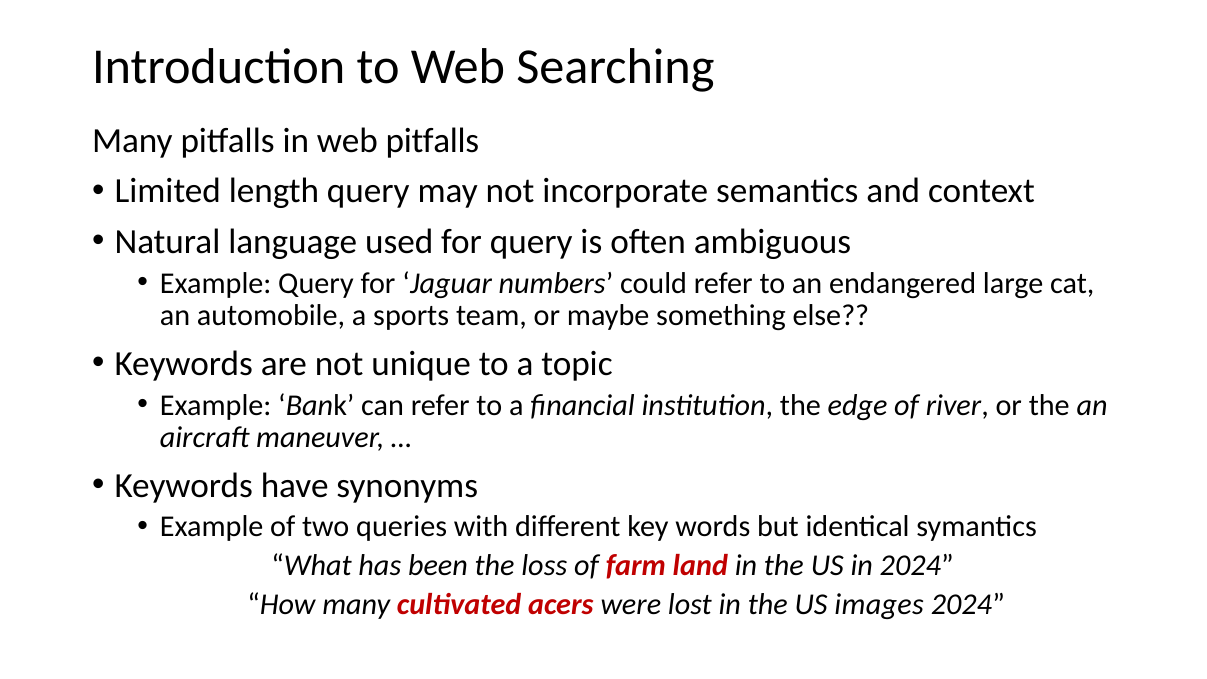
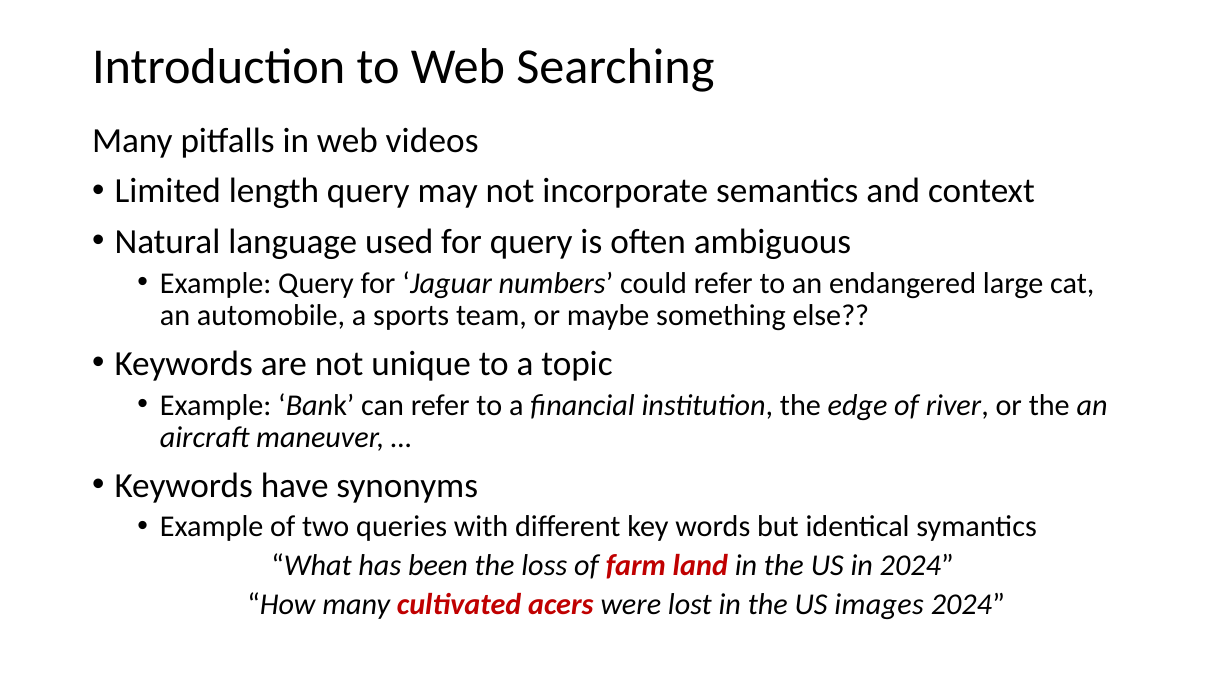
web pitfalls: pitfalls -> videos (432, 140)
